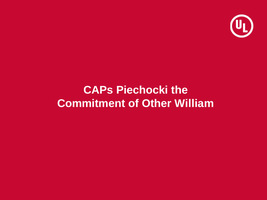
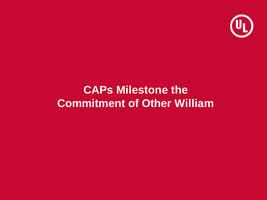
Piechocki: Piechocki -> Milestone (142, 90)
